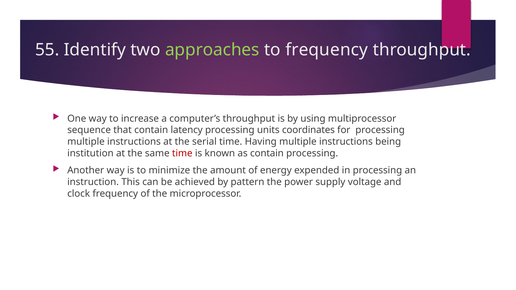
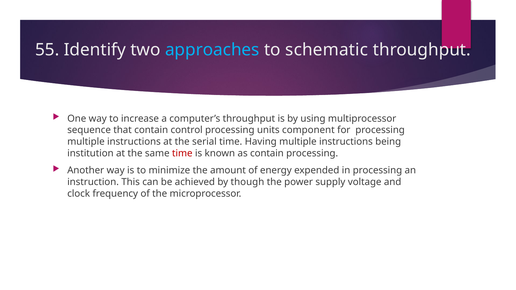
approaches colour: light green -> light blue (212, 50)
to frequency: frequency -> schematic (327, 50)
latency: latency -> control (187, 130)
coordinates: coordinates -> component (308, 130)
pattern: pattern -> though (247, 182)
